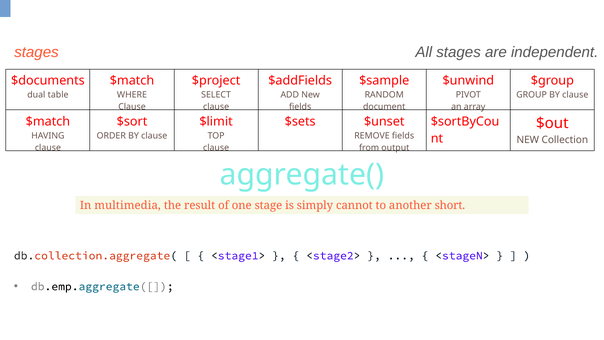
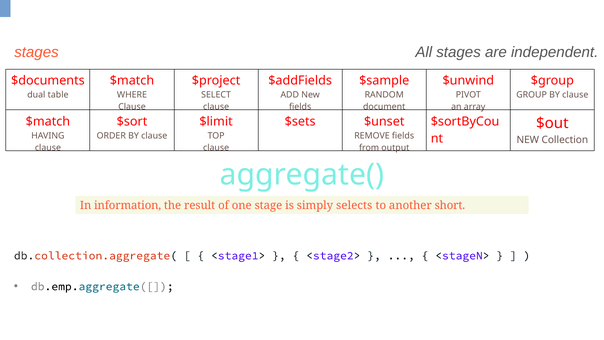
multimedia: multimedia -> information (128, 206)
cannot: cannot -> selects (354, 206)
